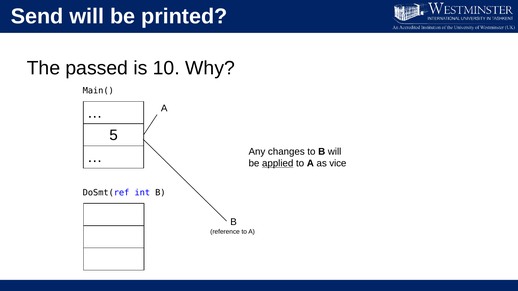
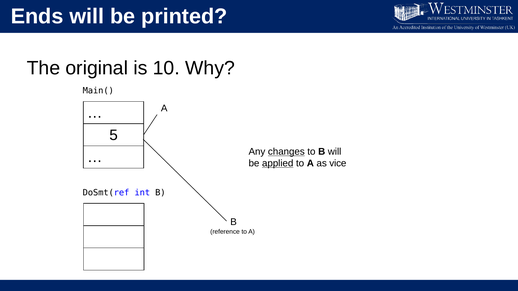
Send: Send -> Ends (37, 16)
passed: passed -> original (97, 68)
changes underline: none -> present (286, 152)
